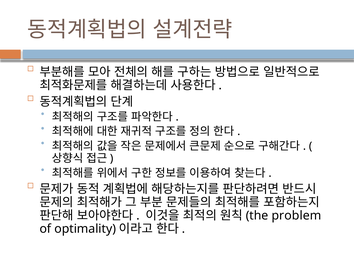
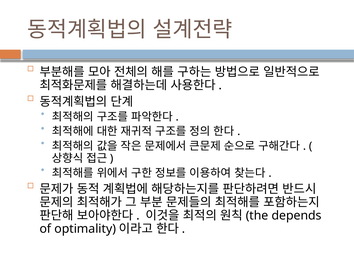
problem: problem -> depends (297, 215)
